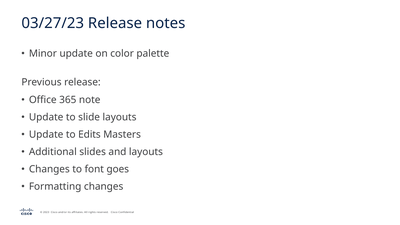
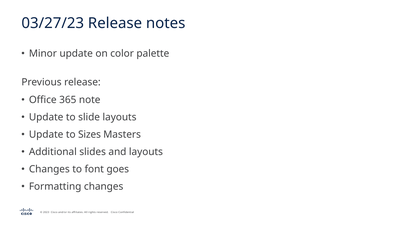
Edits: Edits -> Sizes (89, 134)
